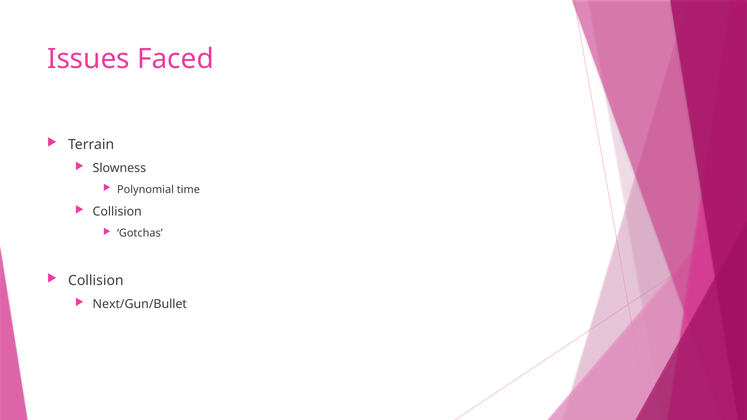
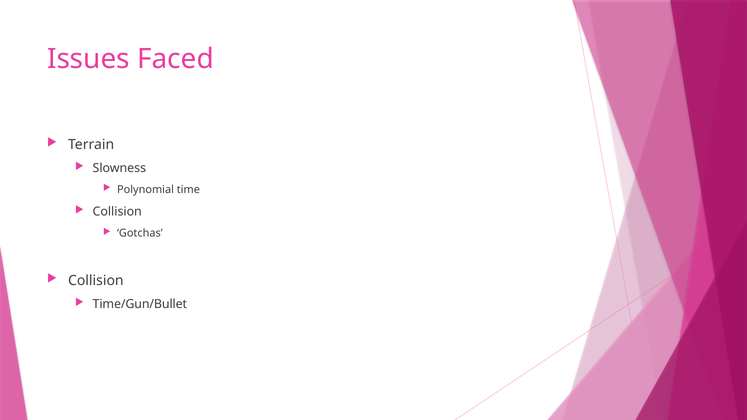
Next/Gun/Bullet: Next/Gun/Bullet -> Time/Gun/Bullet (140, 304)
